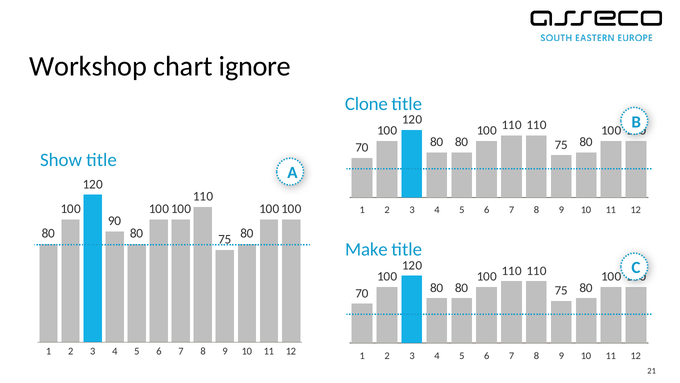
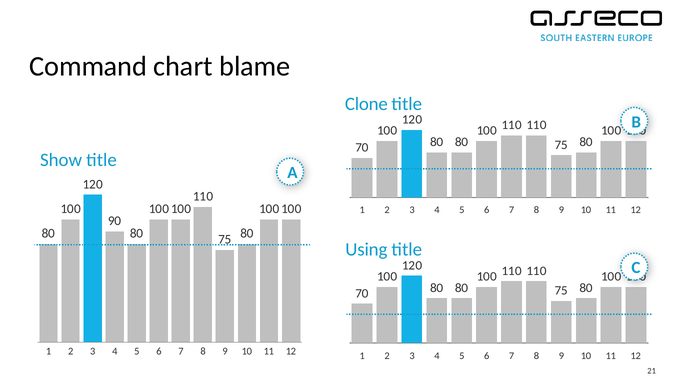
Workshop: Workshop -> Command (88, 66)
ignore: ignore -> blame (255, 66)
Make: Make -> Using (366, 249)
